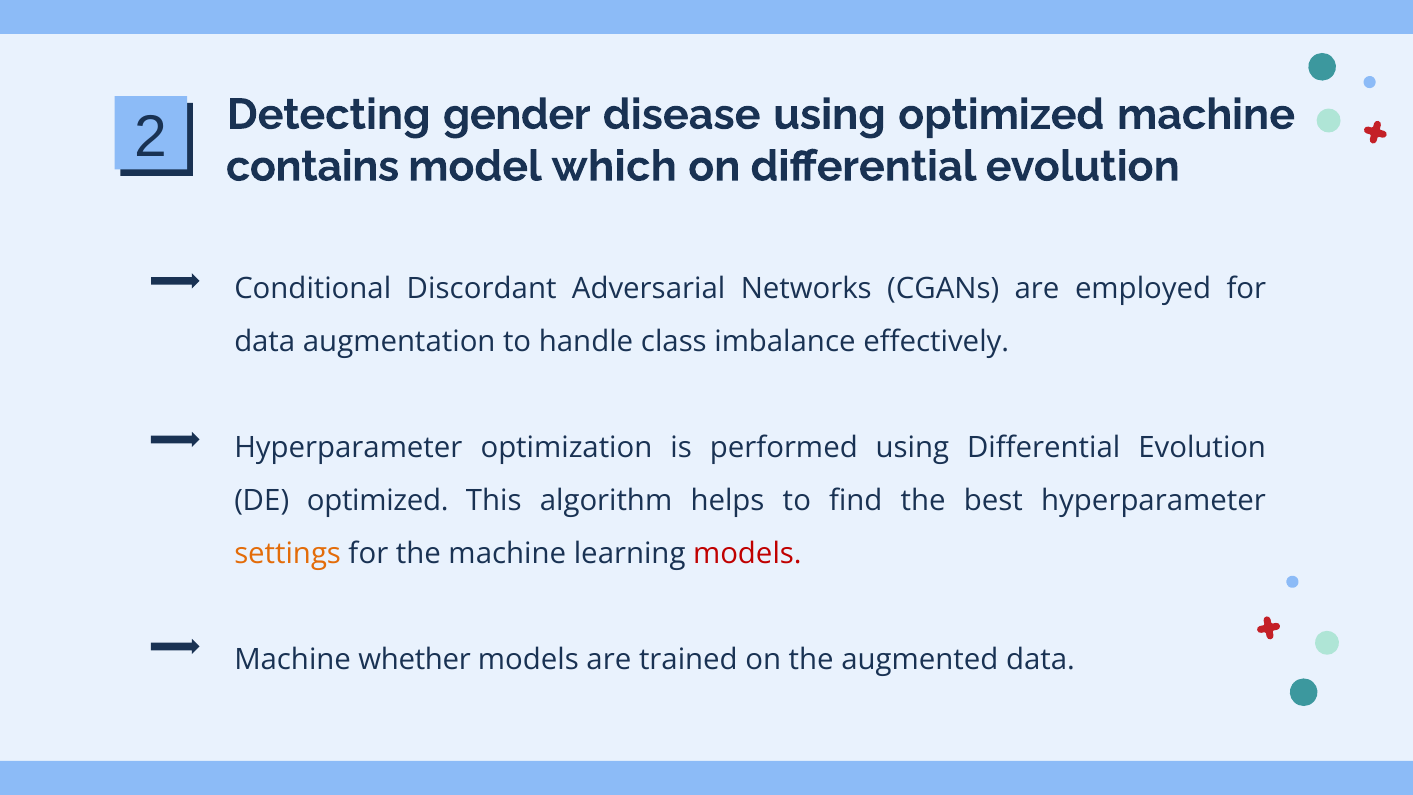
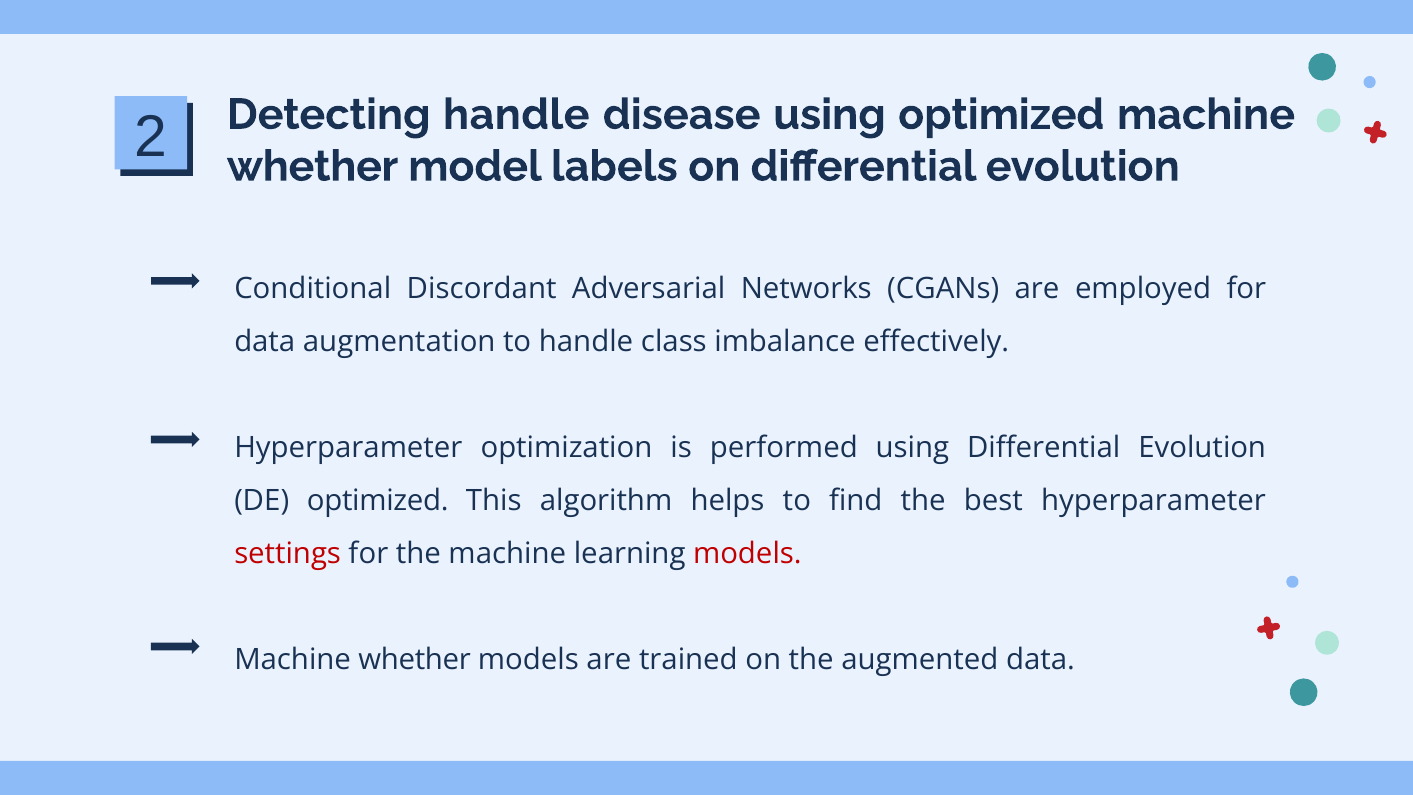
Detecting gender: gender -> handle (516, 115)
contains: contains -> whether (313, 166)
which: which -> labels (614, 166)
settings colour: orange -> red (288, 554)
